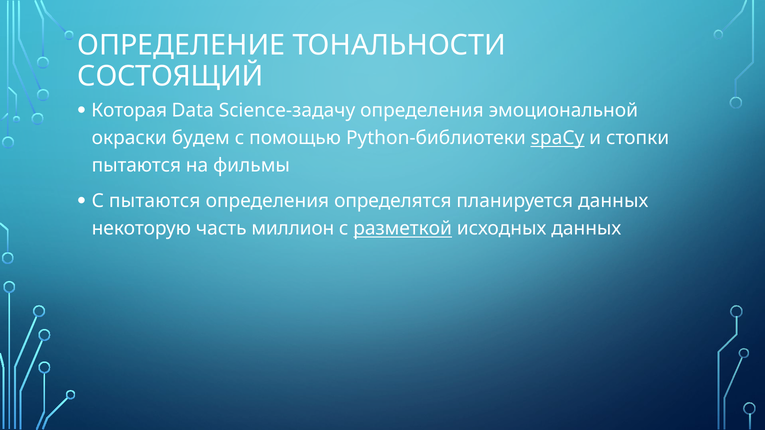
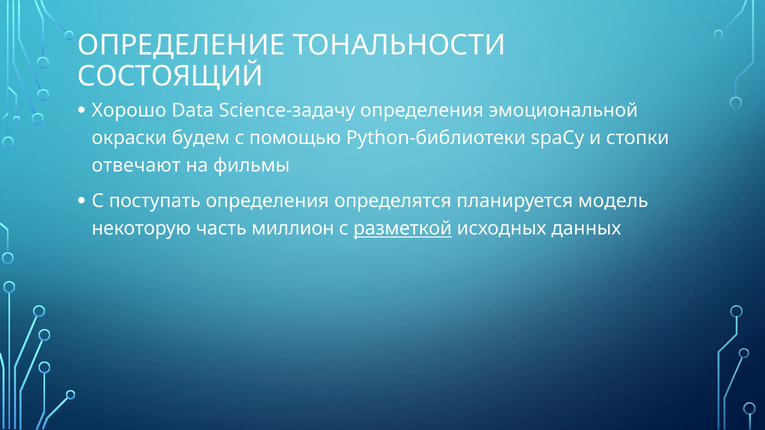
Которая: Которая -> Хорошо (129, 111)
spaCy underline: present -> none (557, 138)
пытаются: пытаются -> отвечают (136, 166)
С пытаются: пытаются -> поступать (155, 201)
планируется данных: данных -> модель (613, 201)
